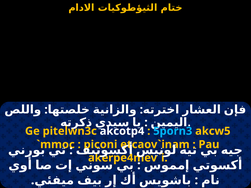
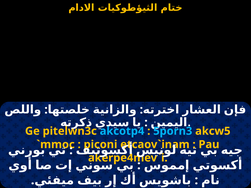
akcotp4 colour: white -> light blue (122, 131)
